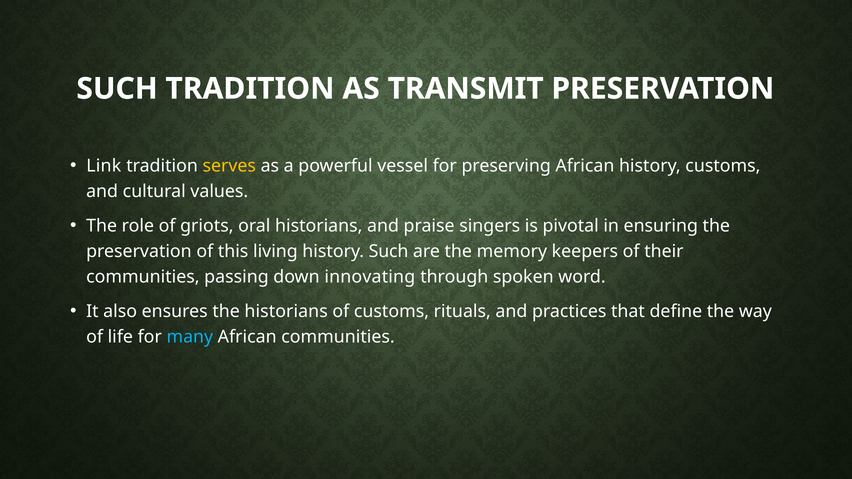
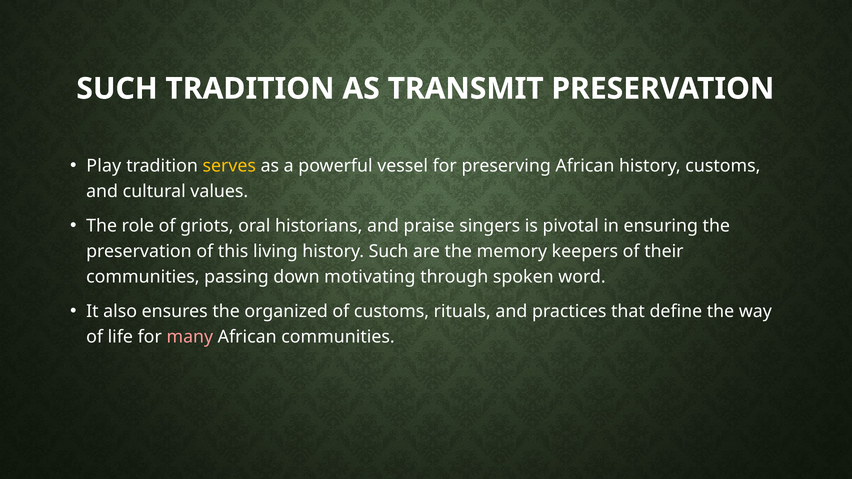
Link: Link -> Play (104, 166)
innovating: innovating -> motivating (370, 277)
the historians: historians -> organized (286, 311)
many colour: light blue -> pink (190, 337)
